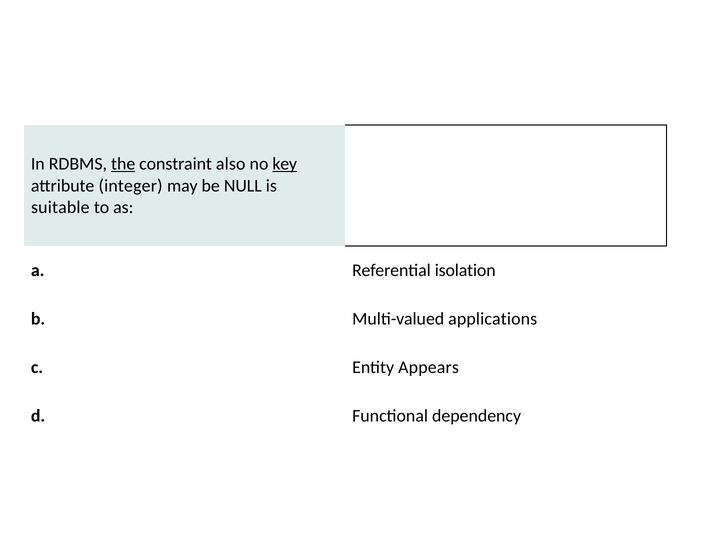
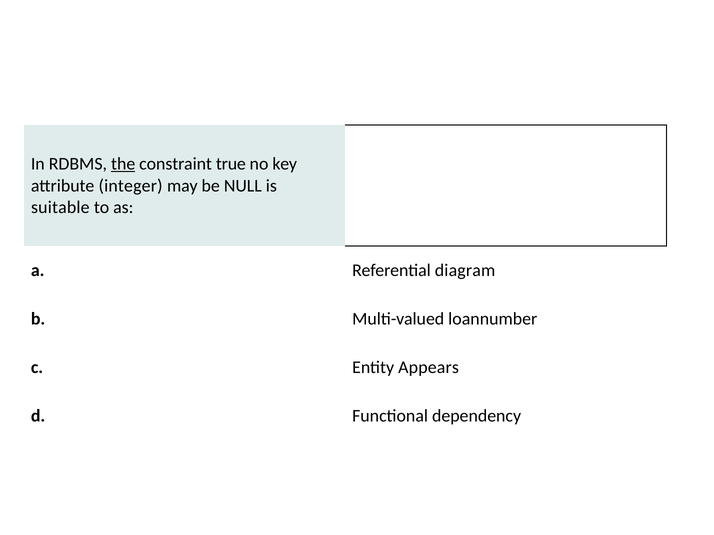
also: also -> true (231, 164)
key underline: present -> none (285, 164)
isolation: isolation -> diagram (465, 271)
applications: applications -> loannumber (493, 319)
